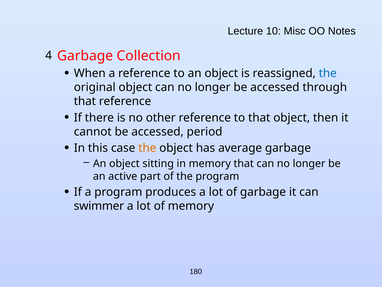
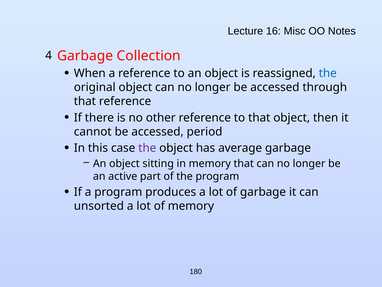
10: 10 -> 16 (273, 31)
the colour: orange -> purple (147, 148)
swimmer: swimmer -> unsorted (99, 206)
